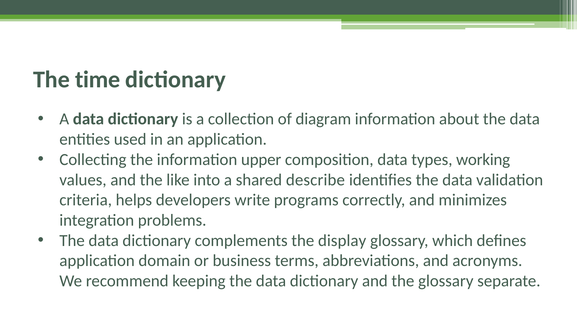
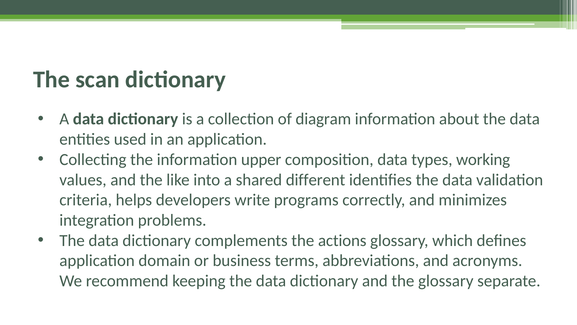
time: time -> scan (98, 79)
describe: describe -> different (316, 180)
display: display -> actions (342, 240)
